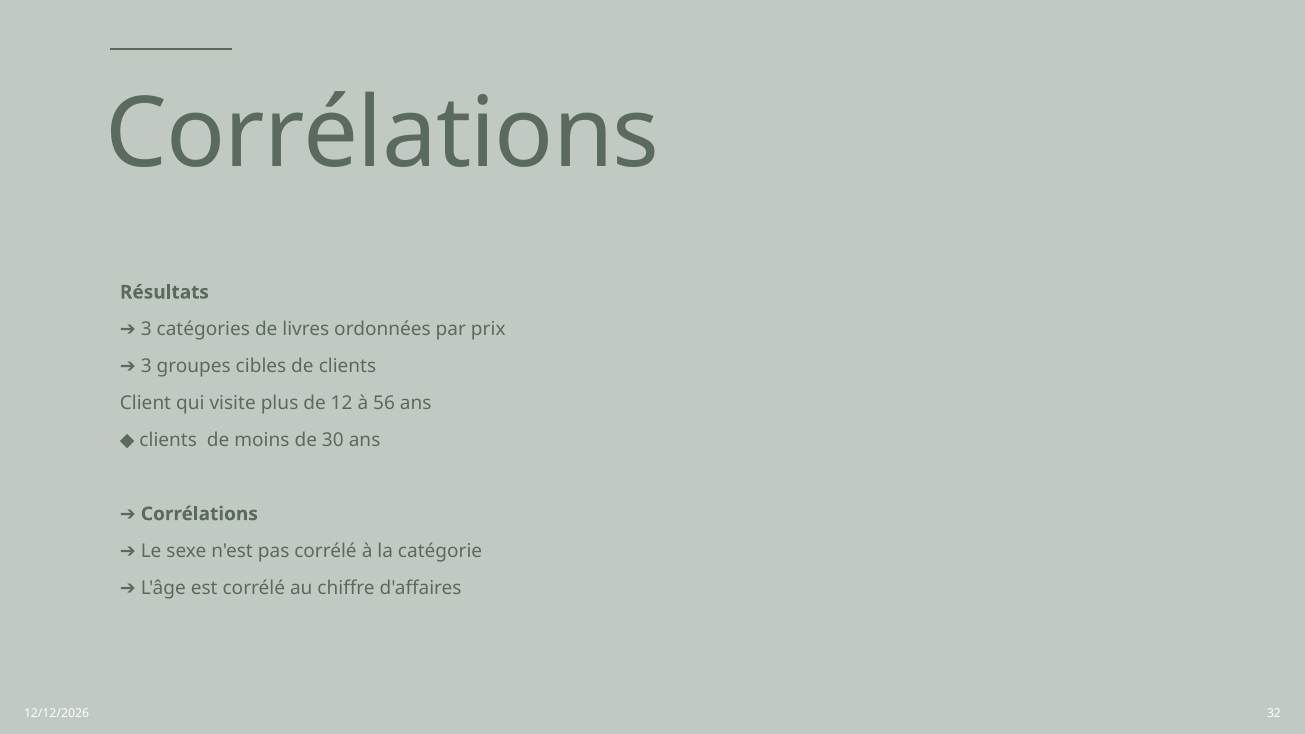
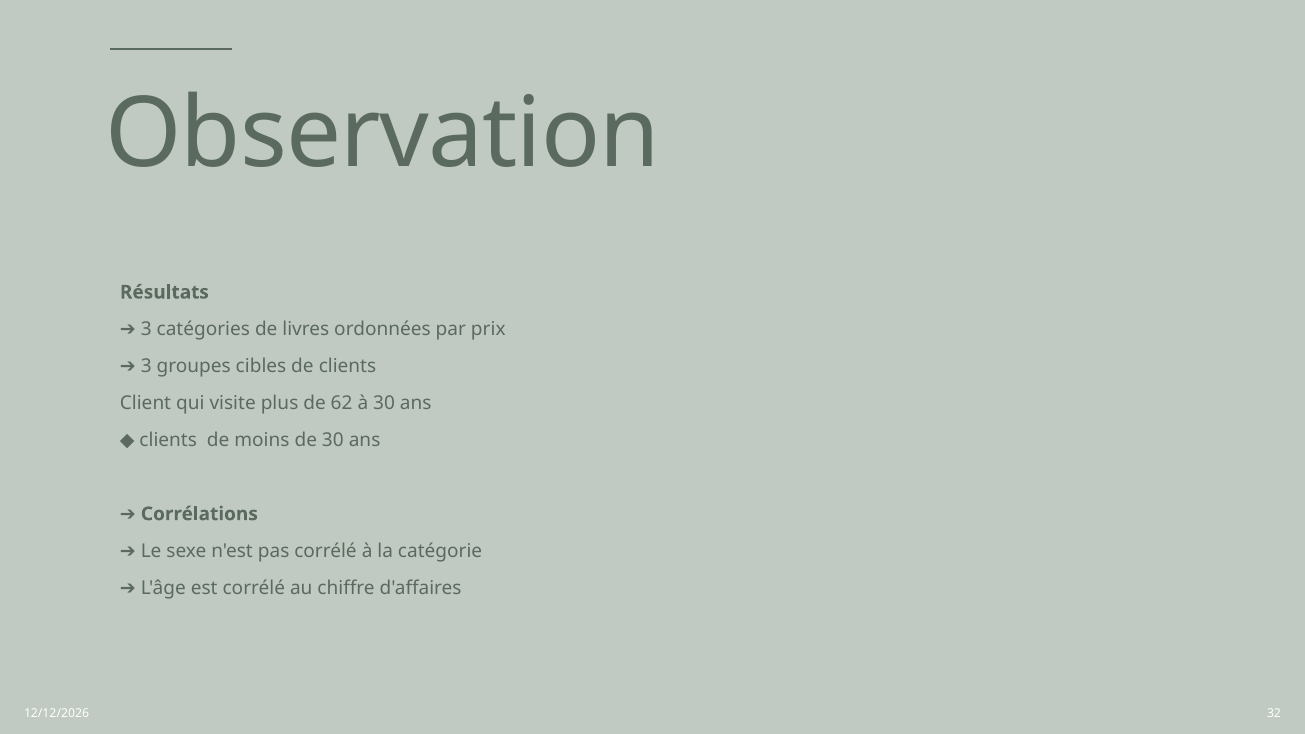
Corrélations: Corrélations -> Observation (383, 134)
12: 12 -> 62 (342, 403)
à 56: 56 -> 30 (384, 403)
